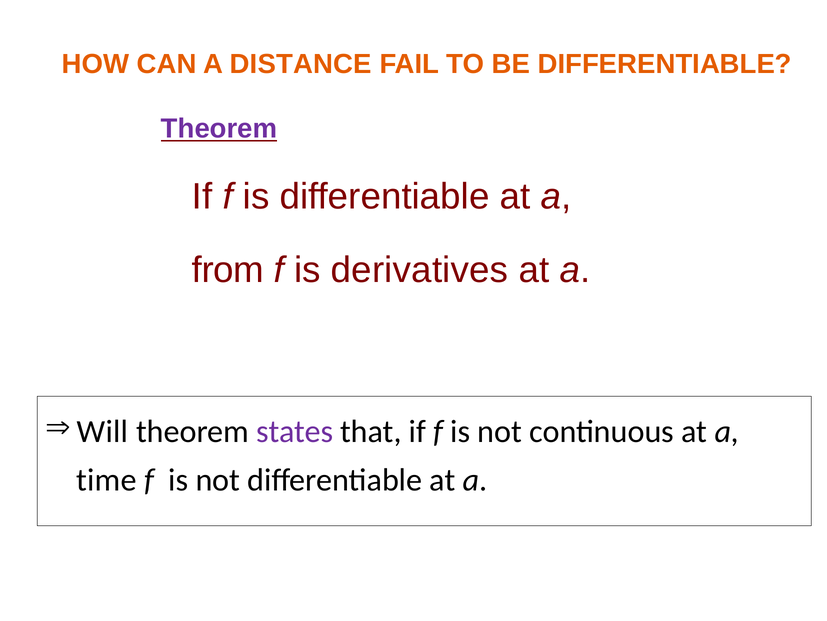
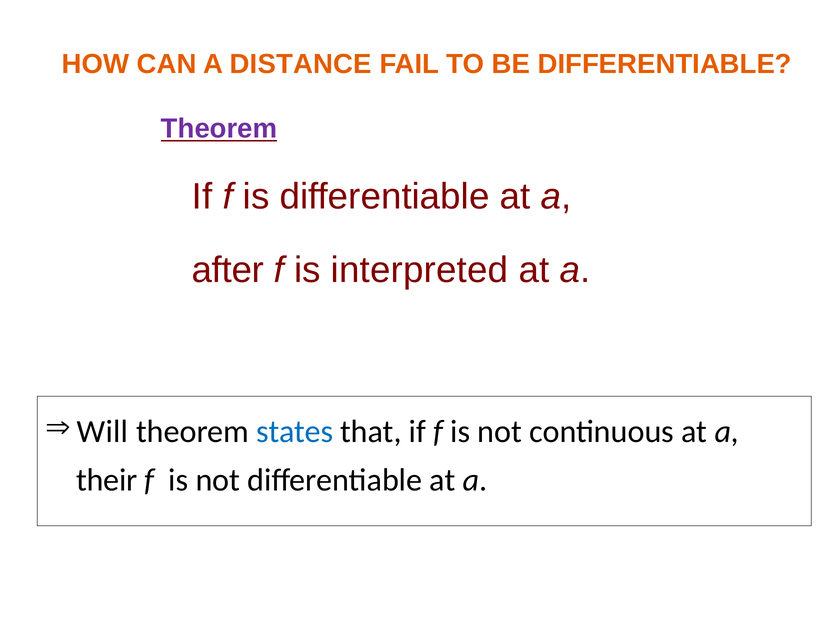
from: from -> after (228, 270)
derivatives: derivatives -> interpreted (420, 270)
states colour: purple -> blue (295, 431)
time: time -> their (107, 480)
